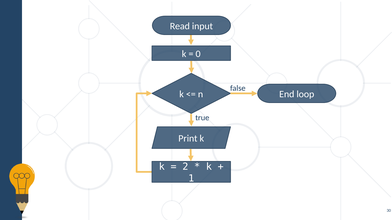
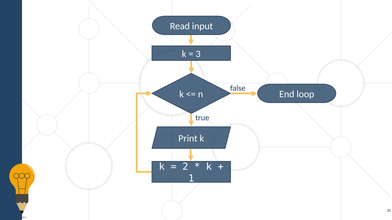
0: 0 -> 3 (198, 54)
